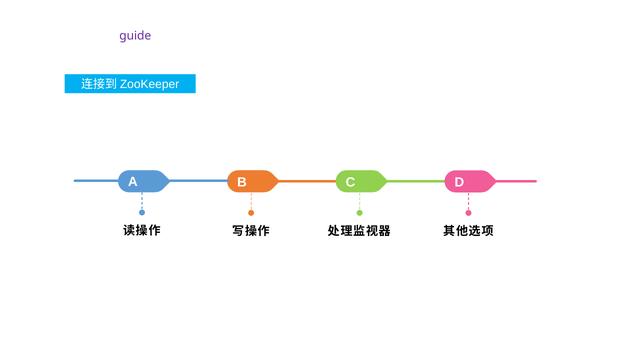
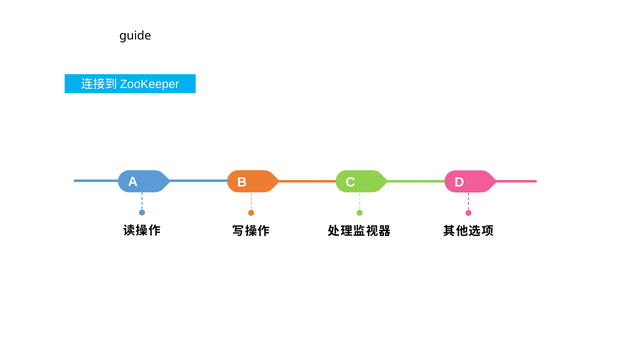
guide colour: purple -> black (135, 36)
